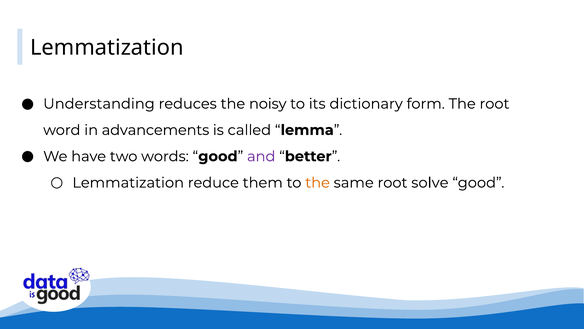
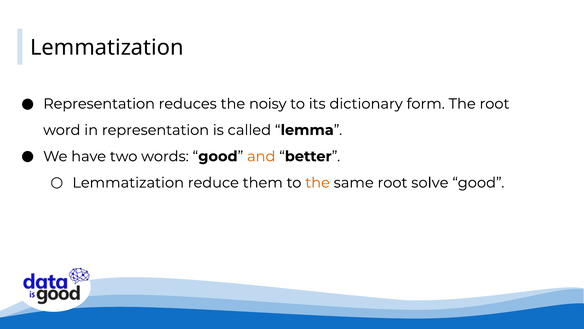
Understanding: Understanding -> Representation (99, 104)
in advancements: advancements -> representation (155, 130)
and colour: purple -> orange (261, 156)
